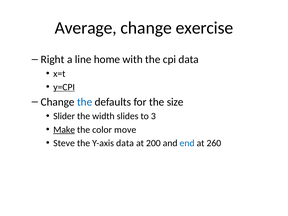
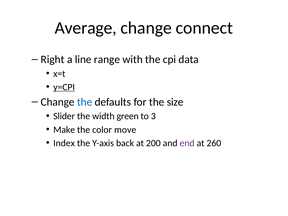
exercise: exercise -> connect (204, 28)
home: home -> range (107, 59)
slides: slides -> green (128, 116)
Make underline: present -> none (64, 130)
Steve: Steve -> Index (64, 143)
Y-axis data: data -> back (125, 143)
end colour: blue -> purple (187, 143)
